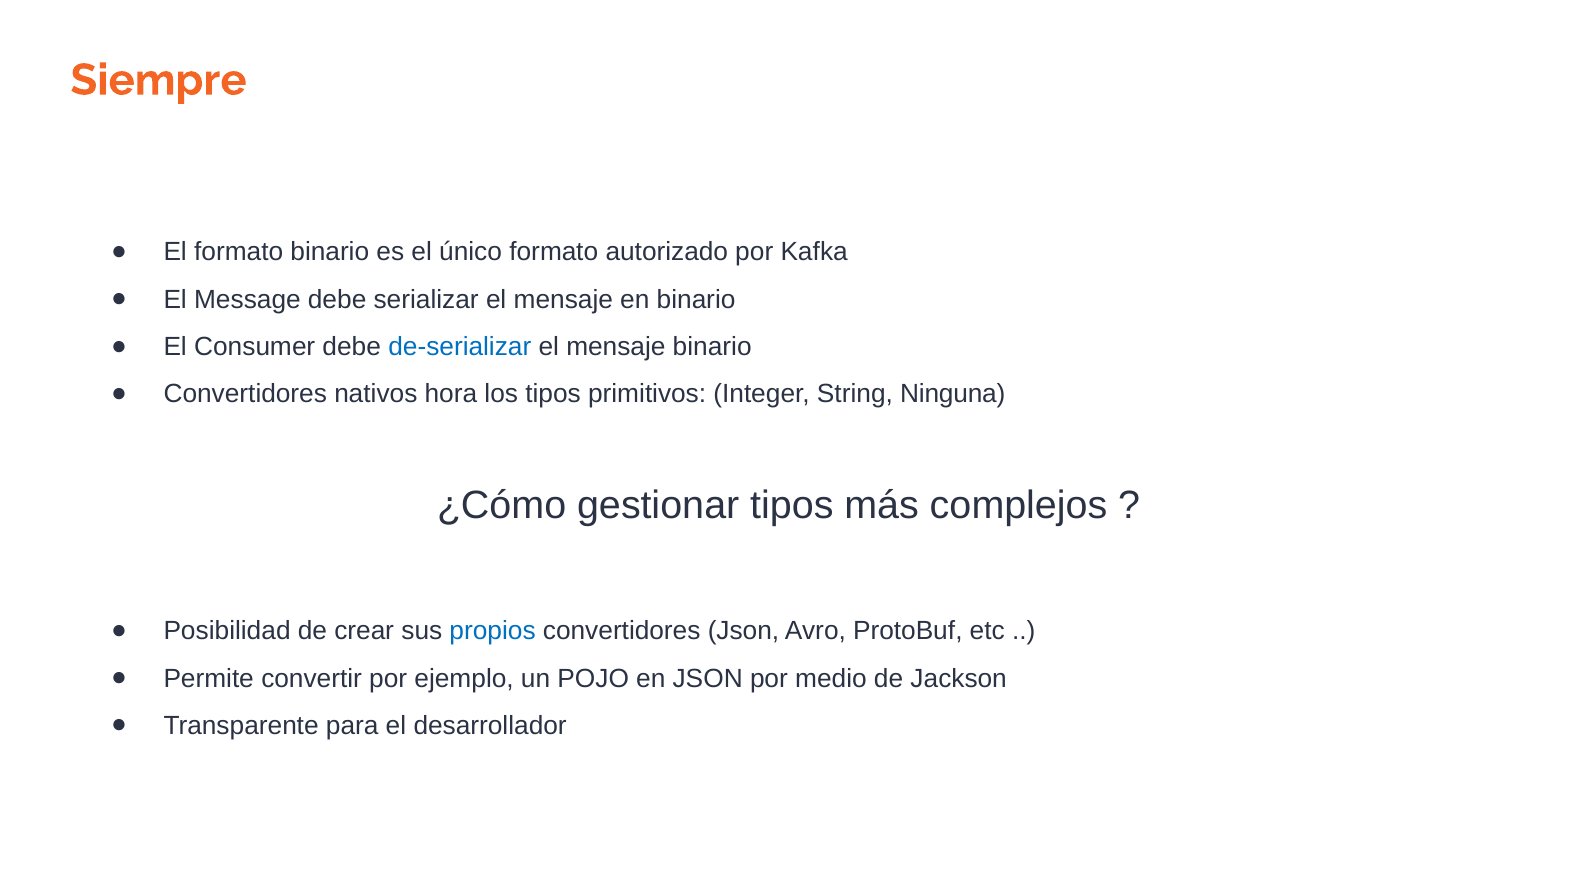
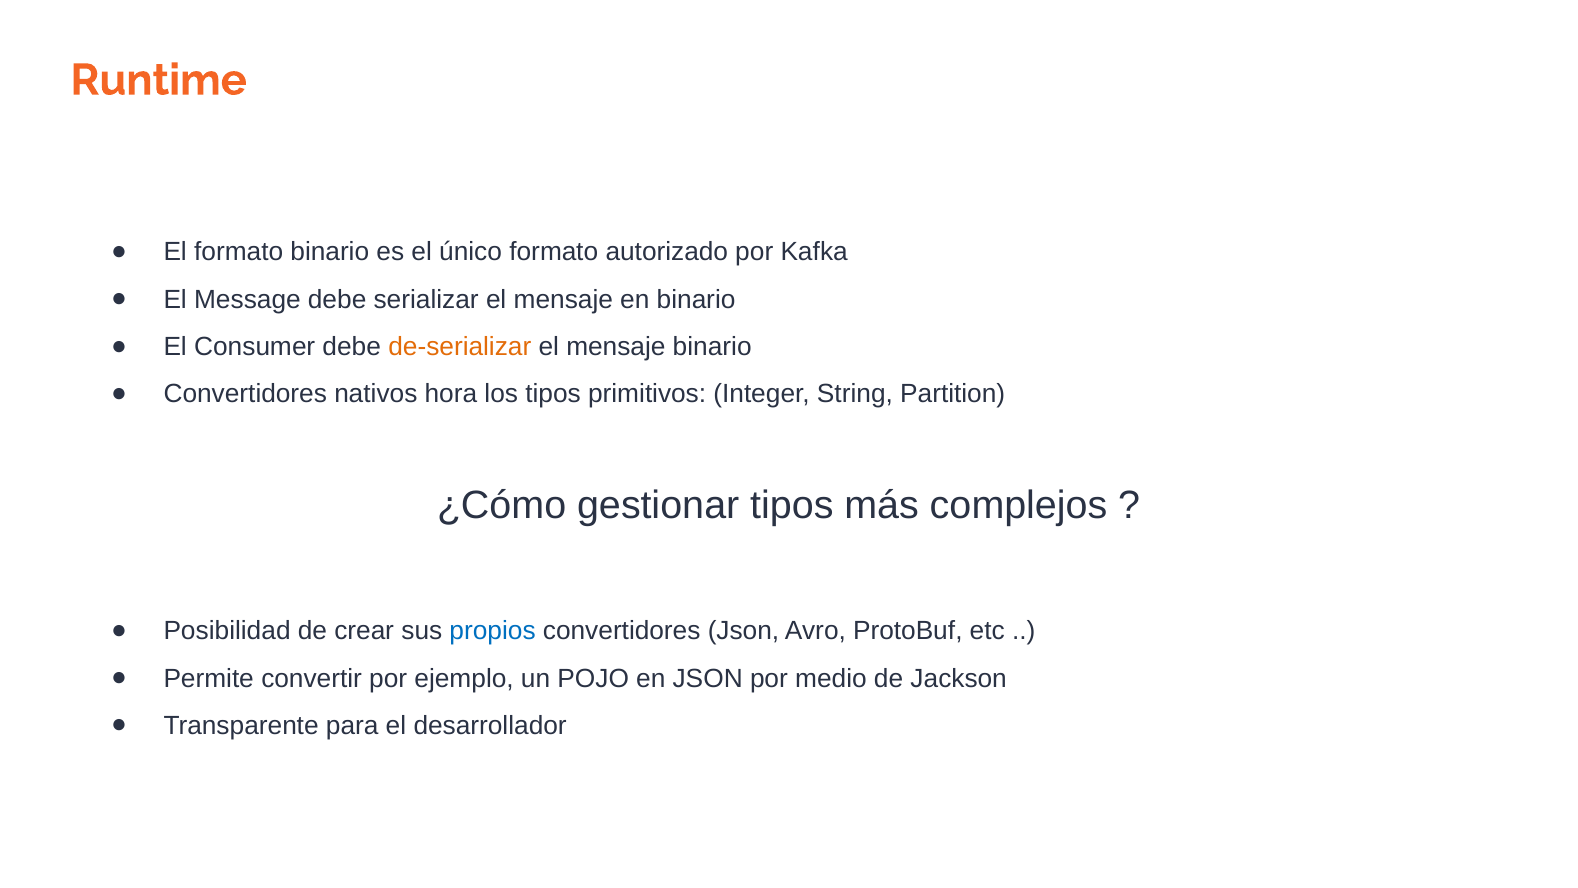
Siempre: Siempre -> Runtime (159, 80)
de-serializar colour: blue -> orange (460, 347)
Ninguna: Ninguna -> Partition (953, 394)
